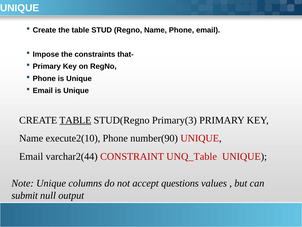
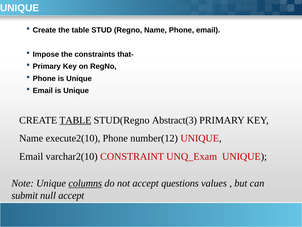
Primary(3: Primary(3 -> Abstract(3 (174, 120)
number(90: number(90 -> number(12 (154, 138)
varchar2(44: varchar2(44 -> varchar2(10 (72, 156)
UNQ_Table: UNQ_Table -> UNQ_Exam (192, 156)
columns underline: none -> present (85, 183)
null output: output -> accept (71, 195)
